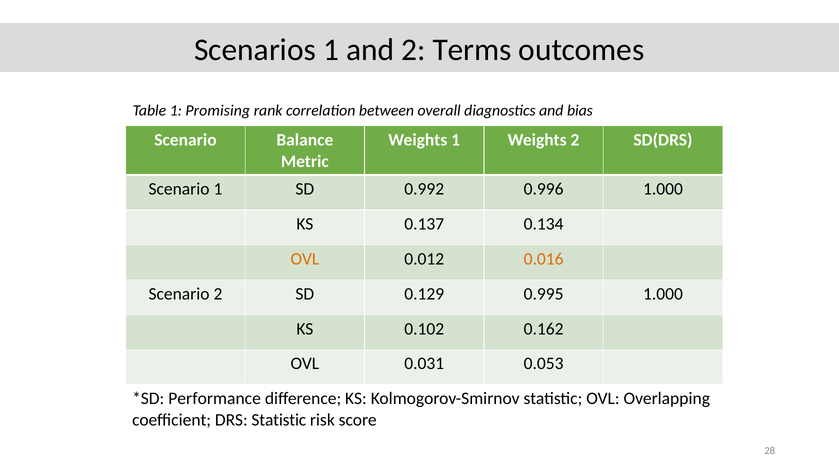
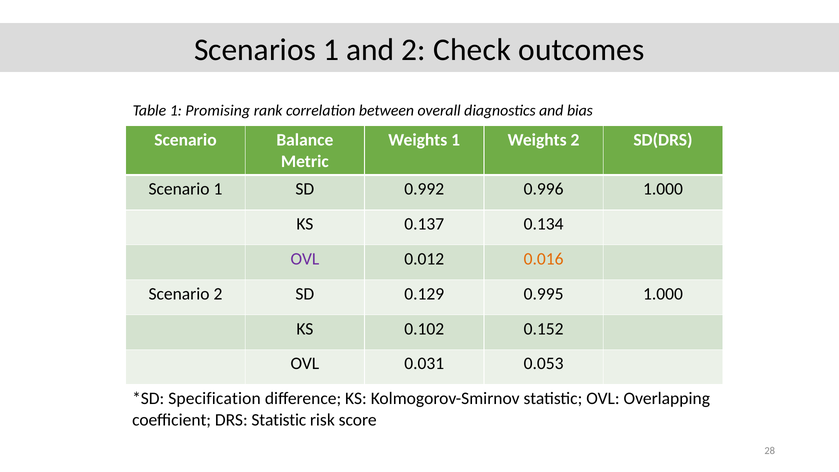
Terms: Terms -> Check (472, 50)
OVL colour: orange -> purple (305, 259)
0.162: 0.162 -> 0.152 (544, 329)
Performance: Performance -> Specification (215, 399)
